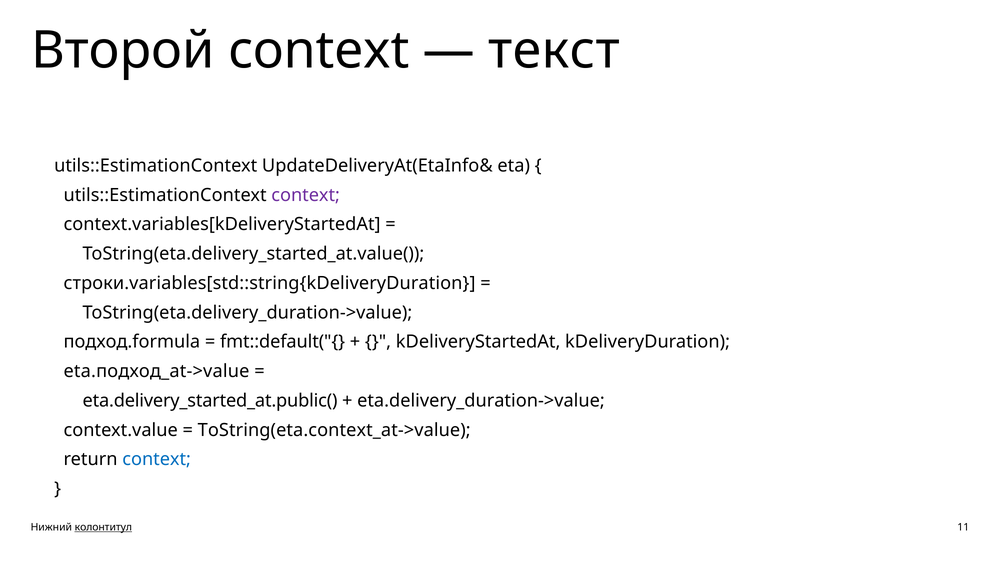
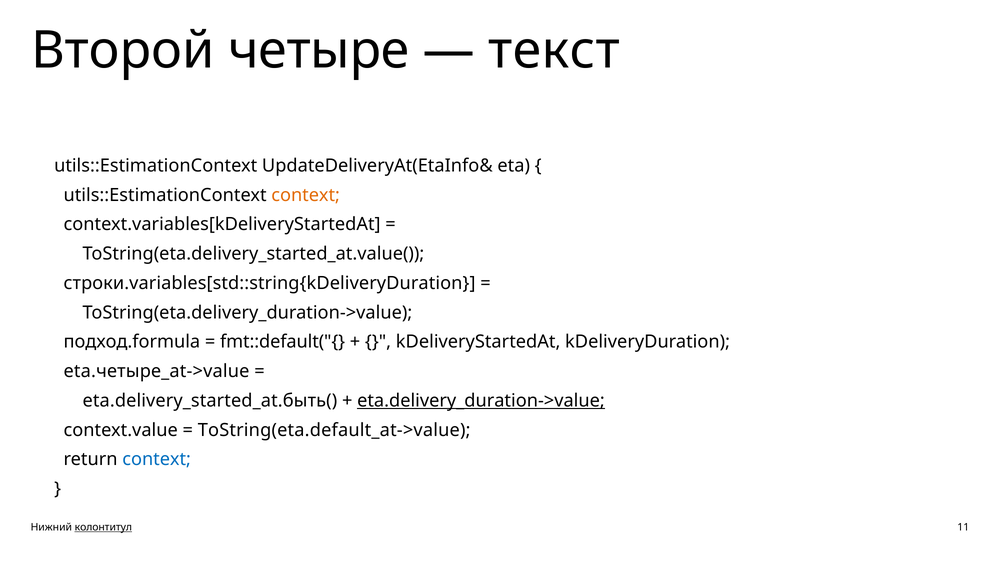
Второй context: context -> четыре (319, 51)
context colour: purple -> orange (306, 195)
eta.подход_at->value: eta.подход_at->value -> eta.четыре_at->value (156, 371)
eta.delivery_started_at.public(: eta.delivery_started_at.public( -> eta.delivery_started_at.быть( (210, 400)
eta.delivery_duration->value underline: none -> present (481, 400)
ToString(eta.context_at->value: ToString(eta.context_at->value -> ToString(eta.default_at->value (334, 430)
